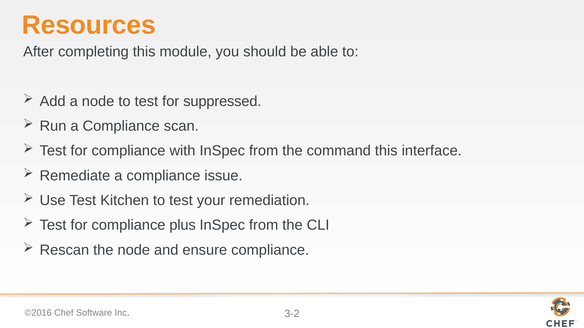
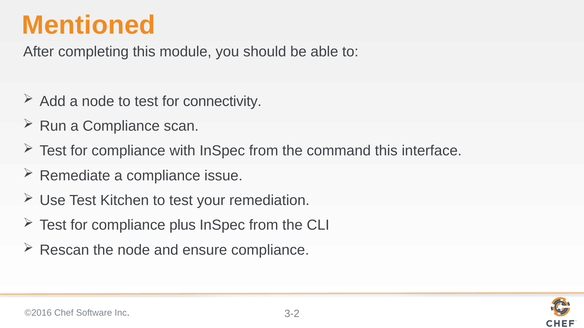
Resources: Resources -> Mentioned (89, 25)
suppressed: suppressed -> connectivity (222, 101)
